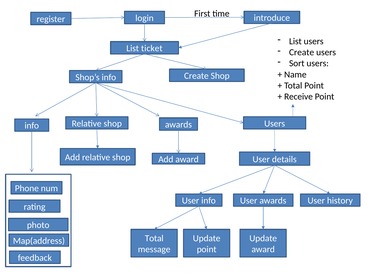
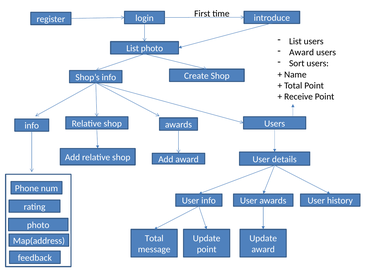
List ticket: ticket -> photo (152, 48)
Create: Create -> Award (302, 52)
